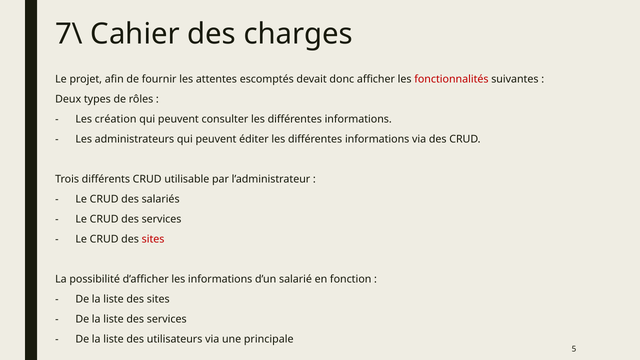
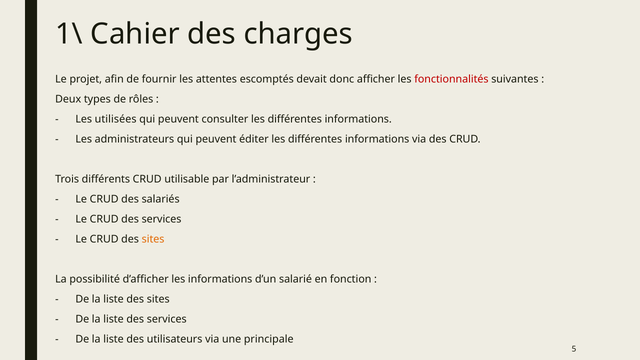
7\: 7\ -> 1\ (69, 34)
création: création -> utilisées (116, 119)
sites colour: red -> orange (153, 239)
